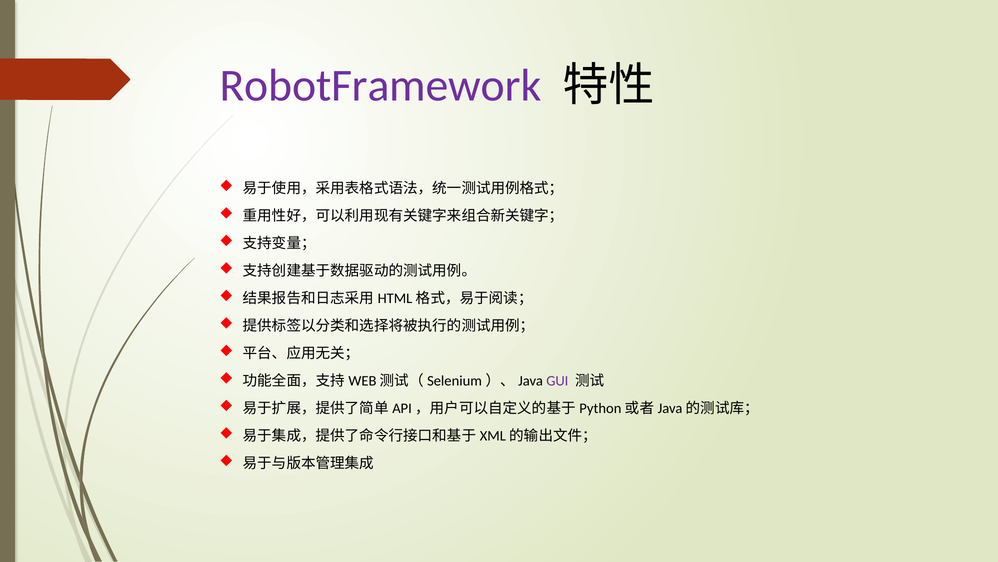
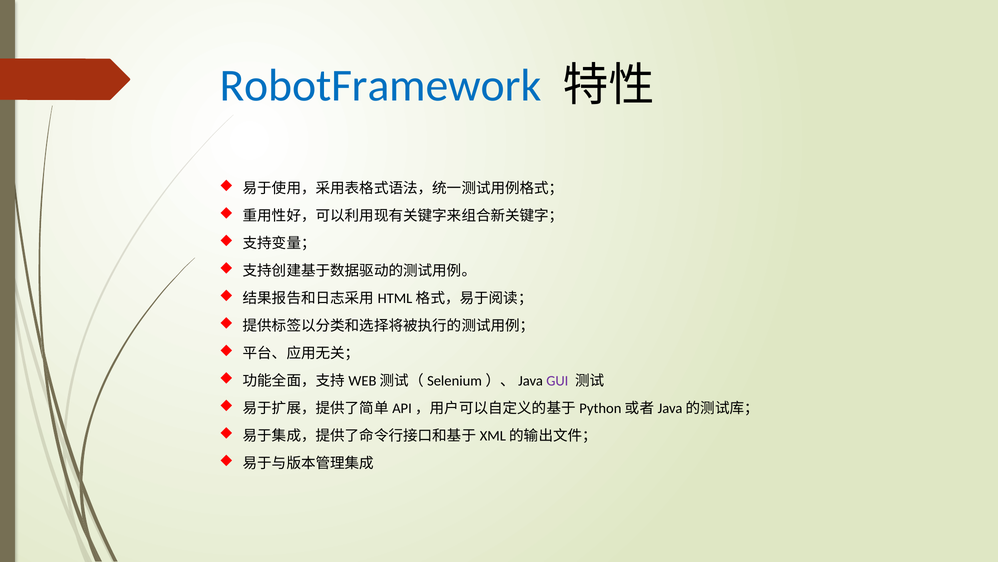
RobotFramework colour: purple -> blue (381, 85)
